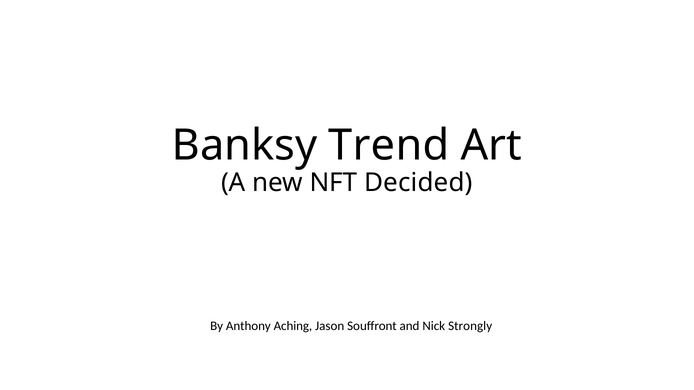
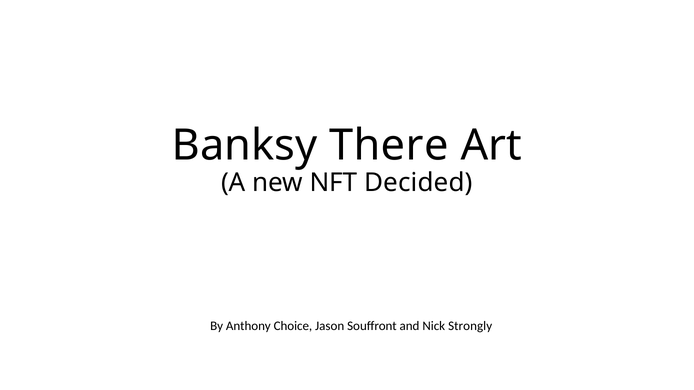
Trend: Trend -> There (389, 145)
Aching: Aching -> Choice (293, 326)
